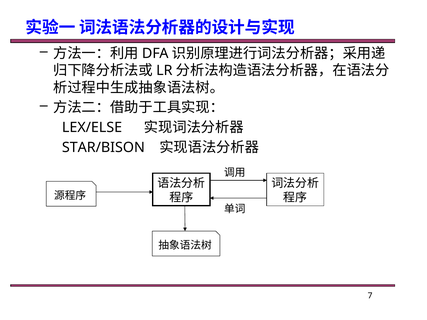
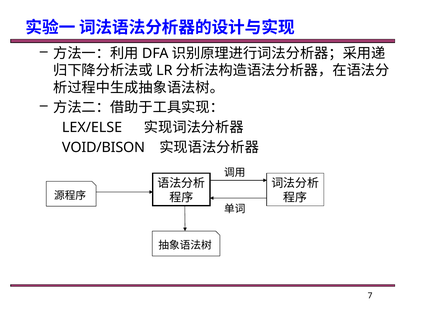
STAR/BISON: STAR/BISON -> VOID/BISON (103, 148)
